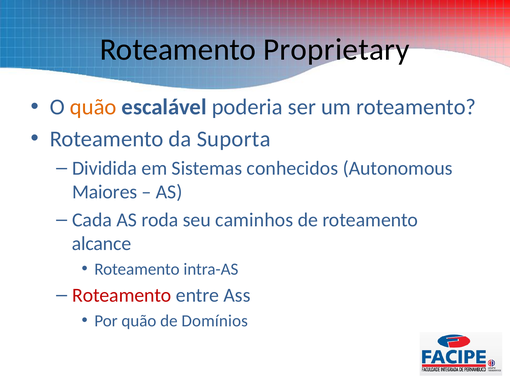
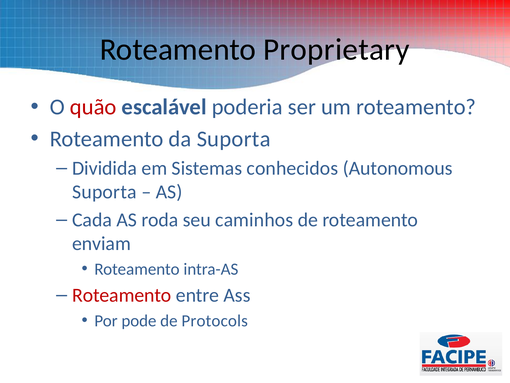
quão colour: orange -> red (93, 107)
Maiores: Maiores -> Suporta (104, 192)
alcance: alcance -> enviam (101, 243)
Por quão: quão -> pode (139, 320)
Domínios: Domínios -> Protocols (215, 320)
